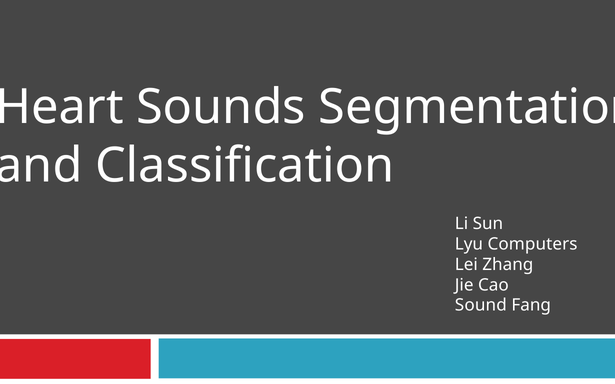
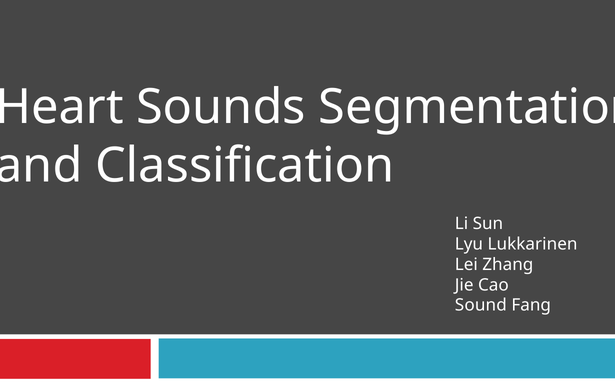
Computers: Computers -> Lukkarinen (533, 244)
